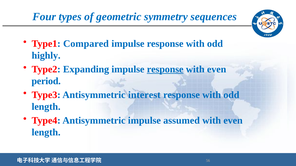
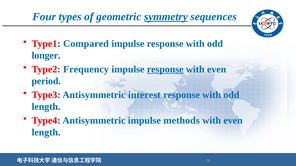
symmetry underline: none -> present (166, 17)
highly: highly -> longer (46, 56)
Expanding: Expanding -> Frequency (86, 69)
assumed: assumed -> methods (182, 121)
